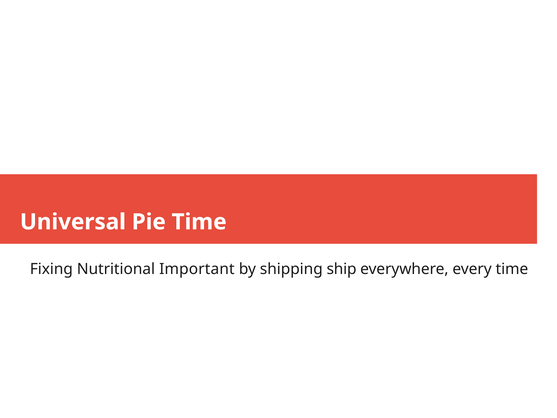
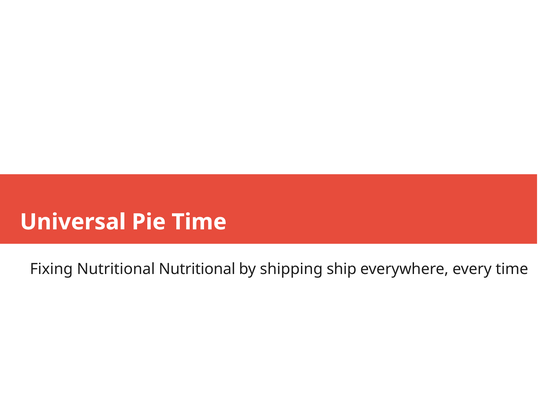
Nutritional Important: Important -> Nutritional (197, 269)
